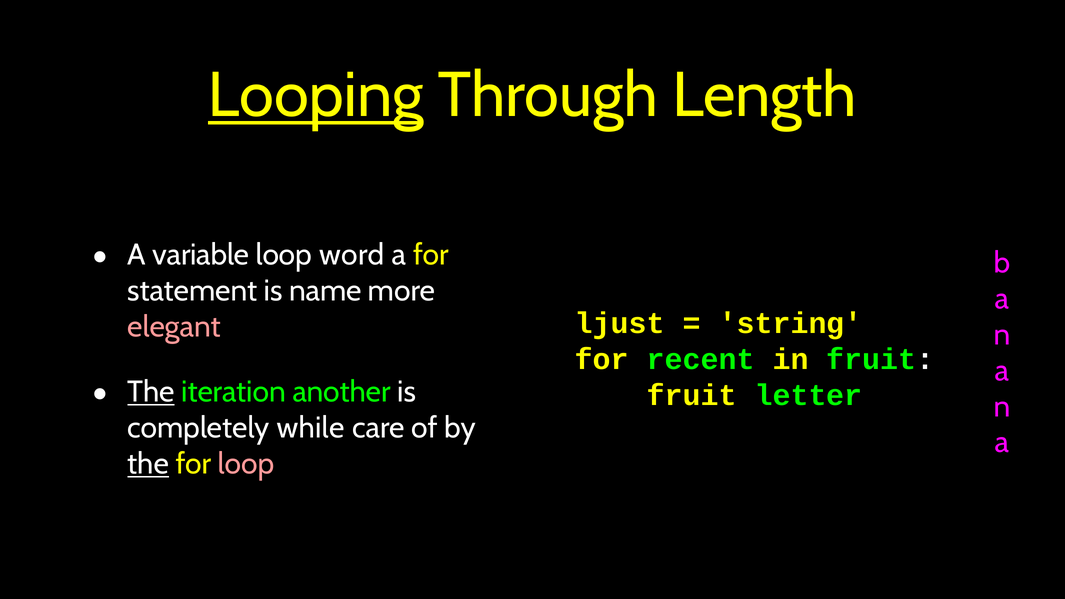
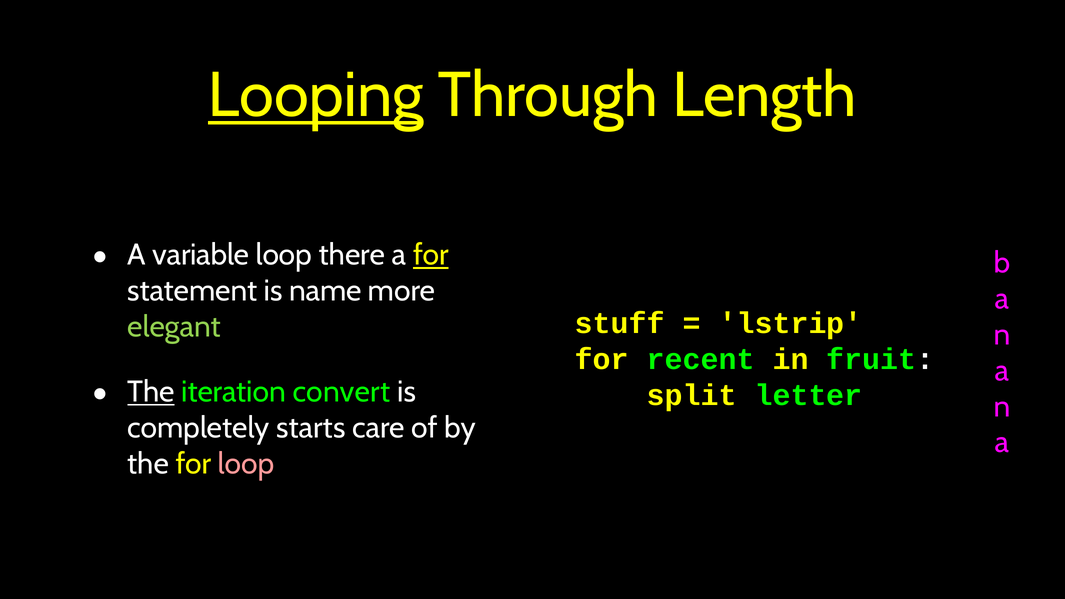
word: word -> there (352, 255)
for underline: none -> present (431, 255)
ljust: ljust -> stuff (620, 323)
string: string -> lstrip (791, 323)
elegant colour: pink -> light green (174, 327)
another: another -> convert (341, 392)
fruit: fruit -> split (692, 395)
while: while -> starts (311, 428)
the underline: present -> none (148, 464)
